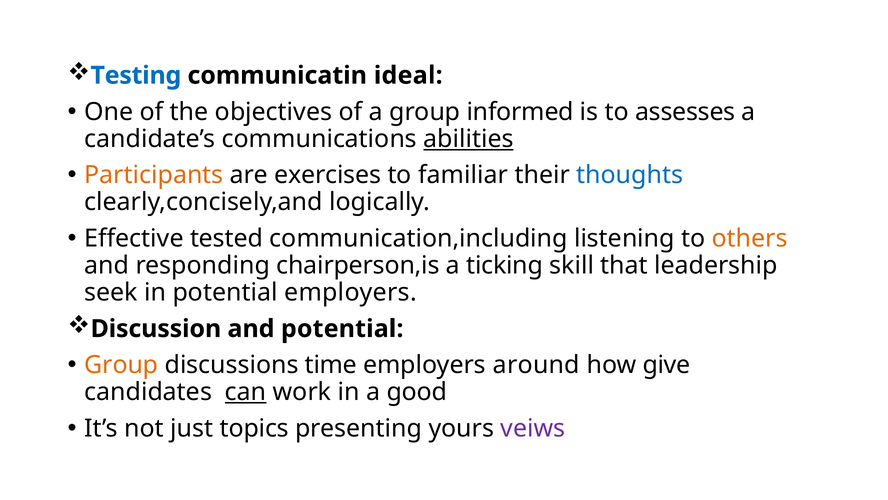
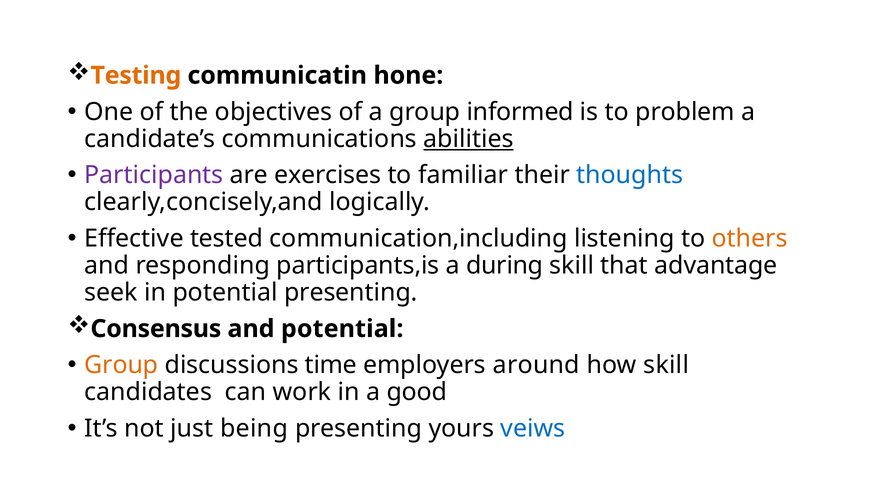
Testing colour: blue -> orange (136, 75)
ideal: ideal -> hone (408, 75)
assesses: assesses -> problem (685, 112)
Participants colour: orange -> purple (154, 175)
chairperson,is: chairperson,is -> participants,is (358, 265)
ticking: ticking -> during (505, 265)
leadership: leadership -> advantage (716, 265)
potential employers: employers -> presenting (351, 292)
Discussion: Discussion -> Consensus (156, 328)
how give: give -> skill (666, 365)
can underline: present -> none (246, 392)
topics: topics -> being (254, 428)
veiws colour: purple -> blue (533, 428)
